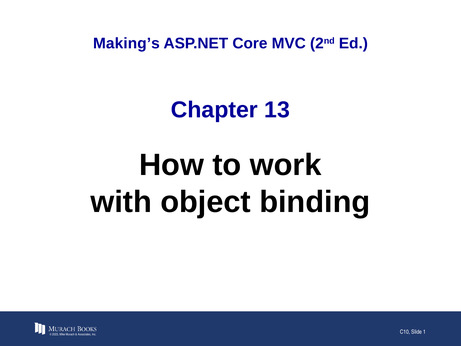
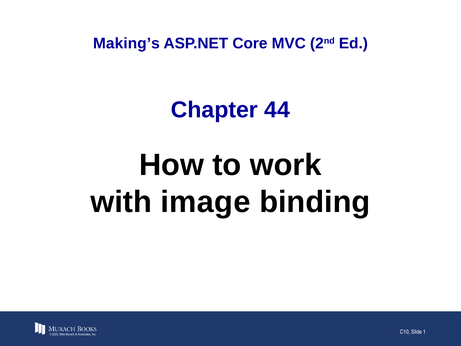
13: 13 -> 44 (277, 110)
object: object -> image (205, 202)
